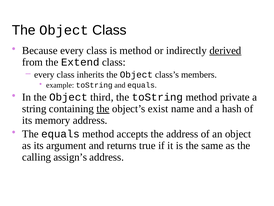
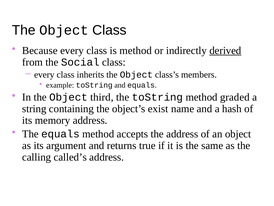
Extend: Extend -> Social (80, 62)
private: private -> graded (235, 97)
the underline: present -> none (103, 109)
assign’s: assign’s -> called’s (70, 157)
